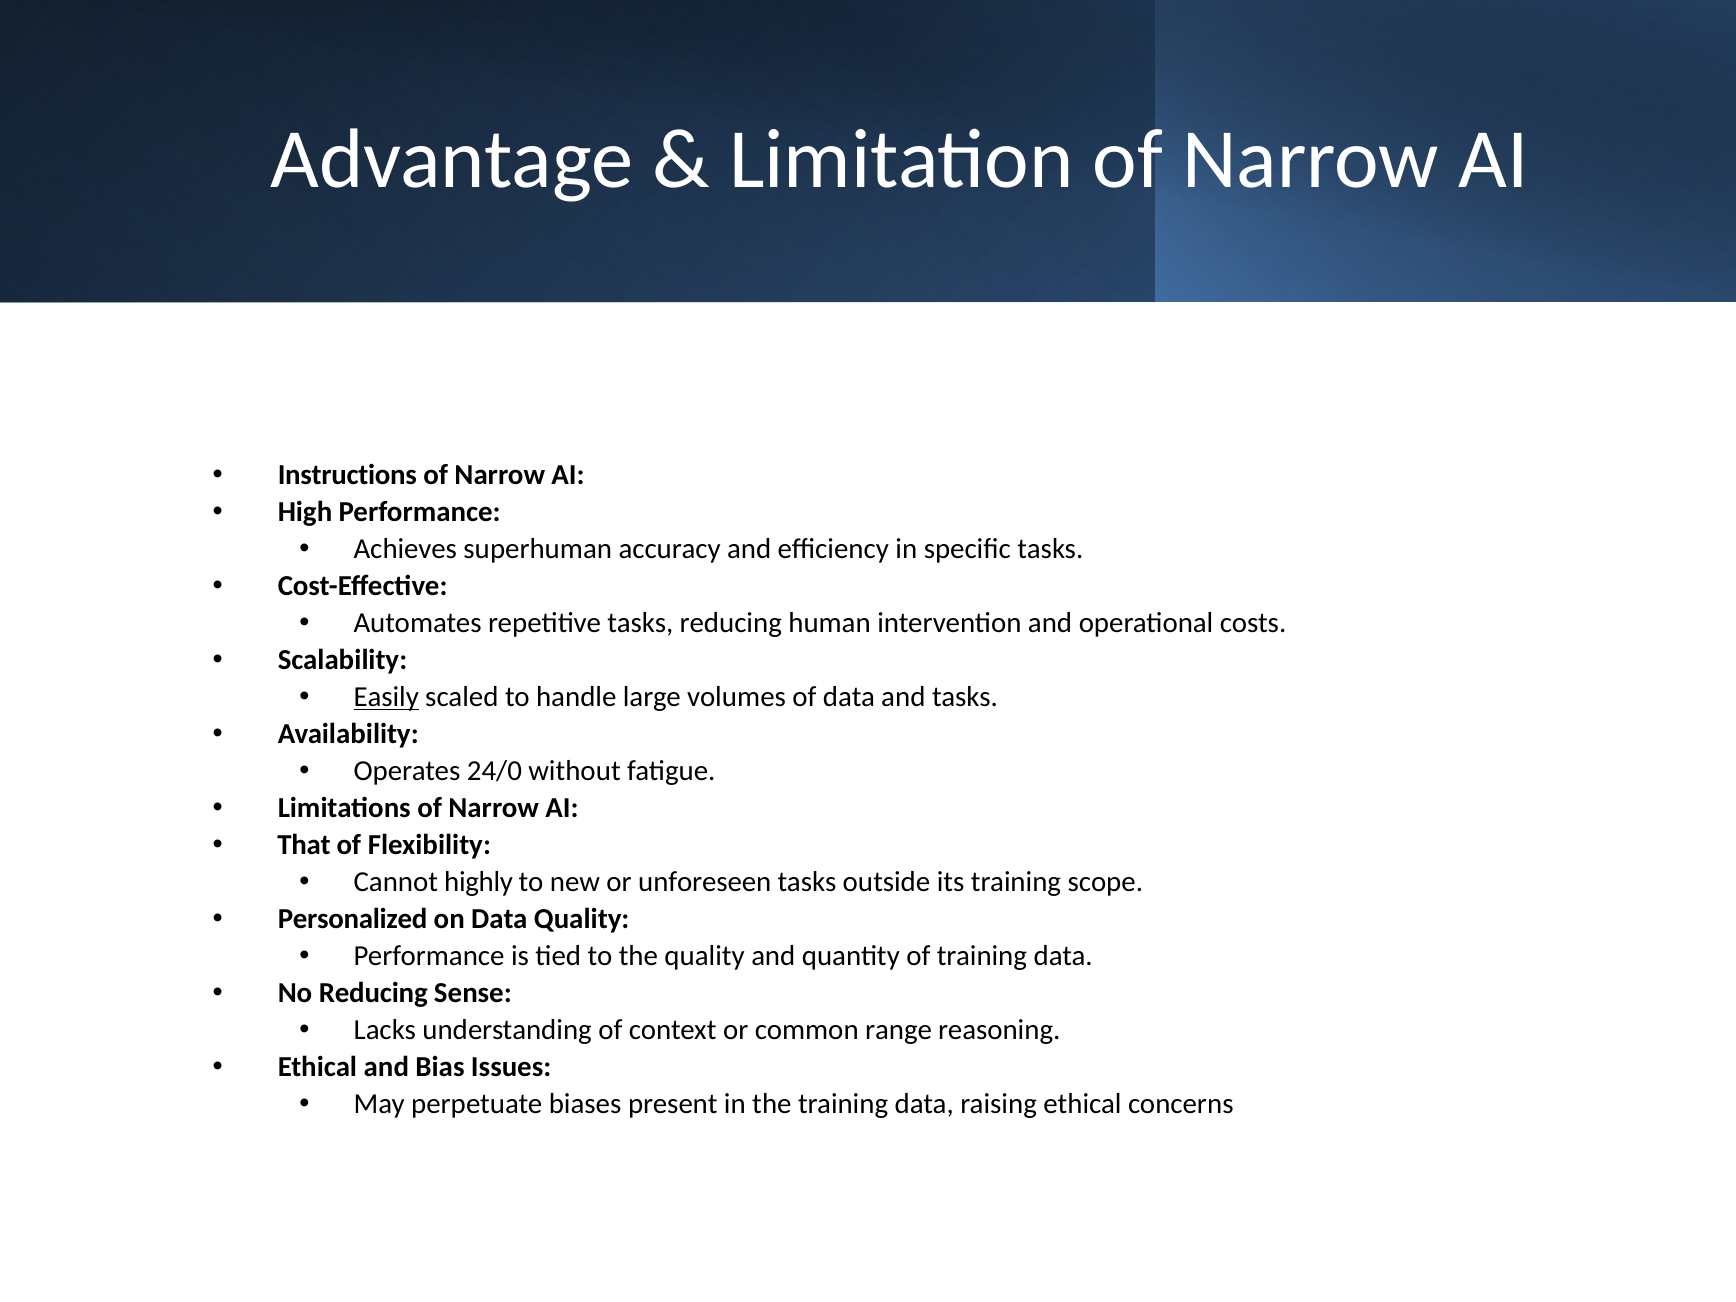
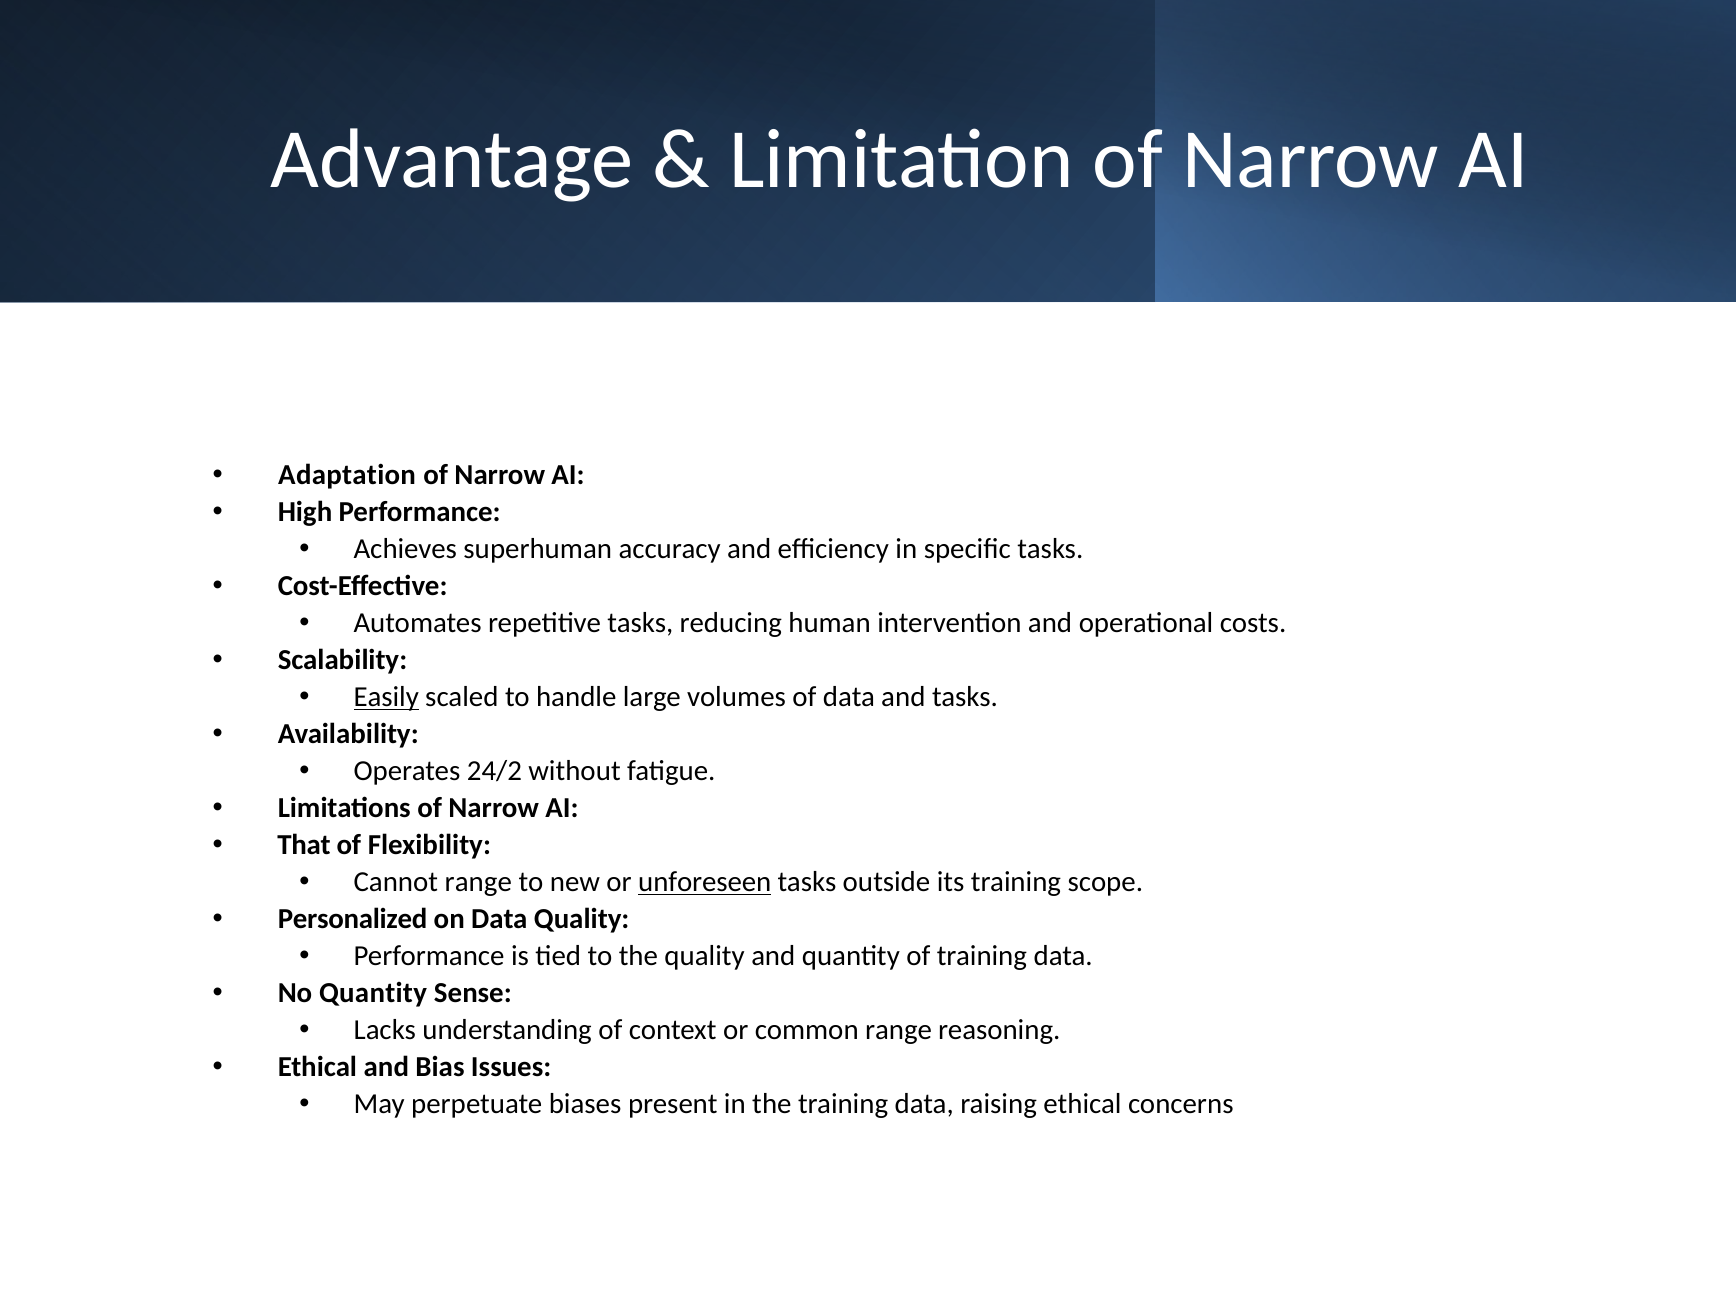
Instructions: Instructions -> Adaptation (347, 475)
24/0: 24/0 -> 24/2 (494, 771)
Cannot highly: highly -> range (478, 882)
unforeseen underline: none -> present (705, 882)
No Reducing: Reducing -> Quantity (373, 993)
